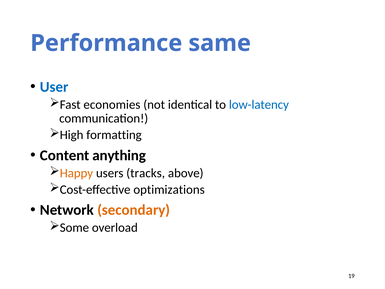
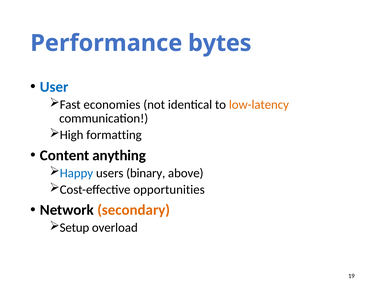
same: same -> bytes (220, 43)
low-latency colour: blue -> orange (259, 104)
Happy colour: orange -> blue (76, 173)
tracks: tracks -> binary (146, 173)
optimizations: optimizations -> opportunities (169, 189)
Some: Some -> Setup (74, 227)
